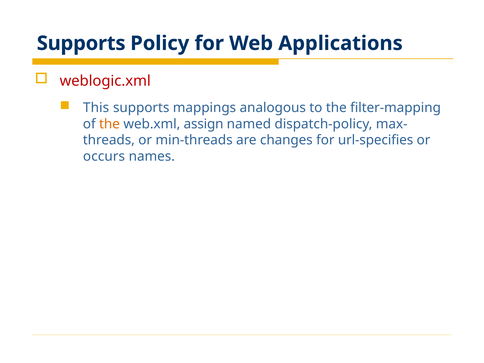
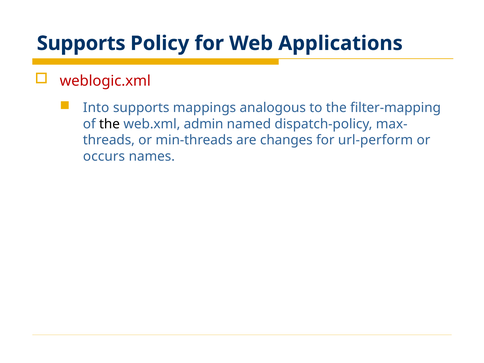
This: This -> Into (96, 108)
the colour: orange -> black (110, 124)
assign: assign -> admin (204, 124)
url-specifies: url-specifies -> url-perform (376, 140)
